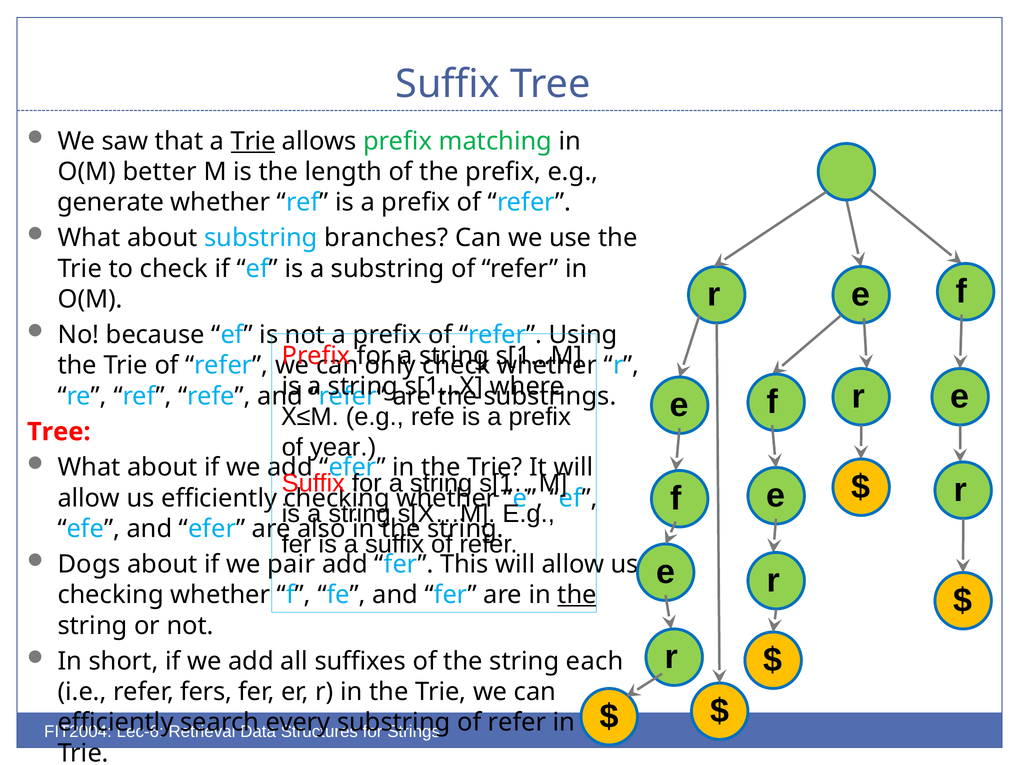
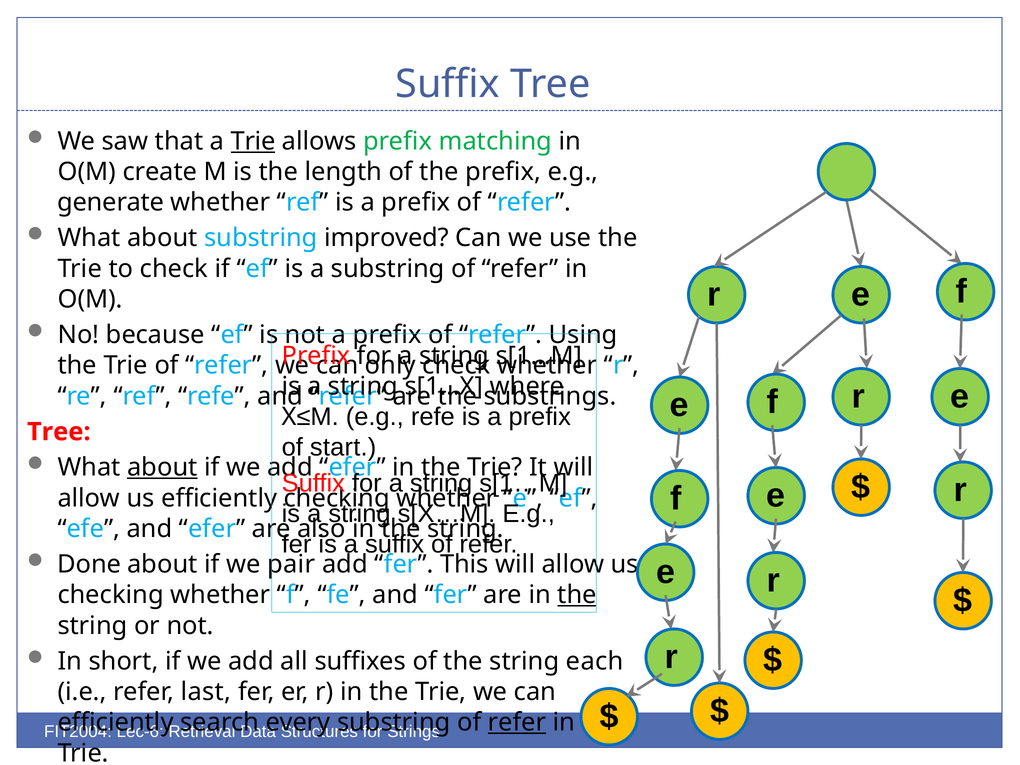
better: better -> create (160, 172)
branches: branches -> improved (387, 238)
year: year -> start (343, 448)
about underline: none -> present (162, 467)
Dogs: Dogs -> Done (89, 564)
fers: fers -> last (206, 692)
refer underline: none -> present (517, 722)
